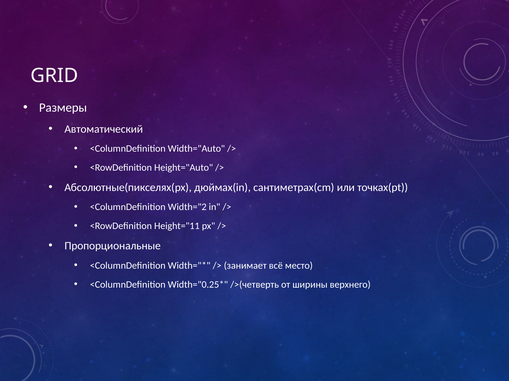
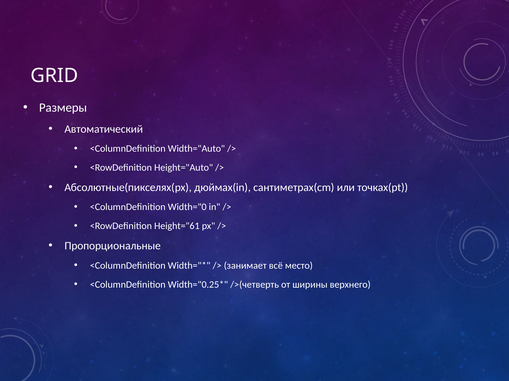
Width="2: Width="2 -> Width="0 (187, 207)
Height="11: Height="11 -> Height="61 (177, 226)
